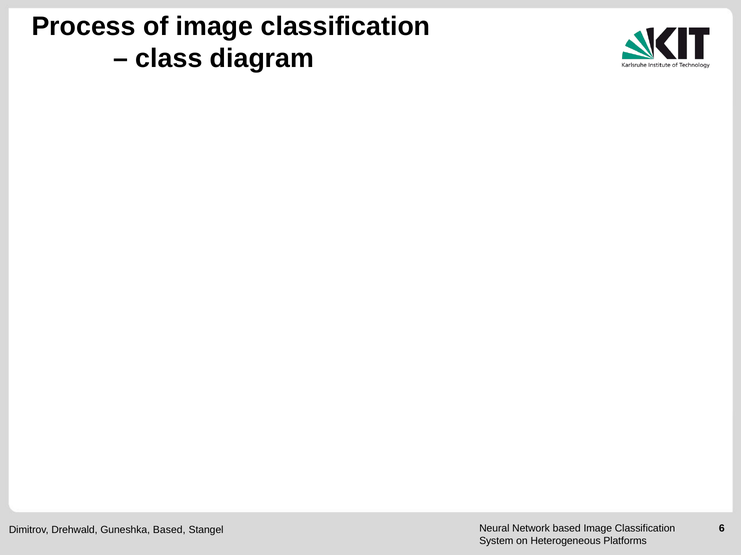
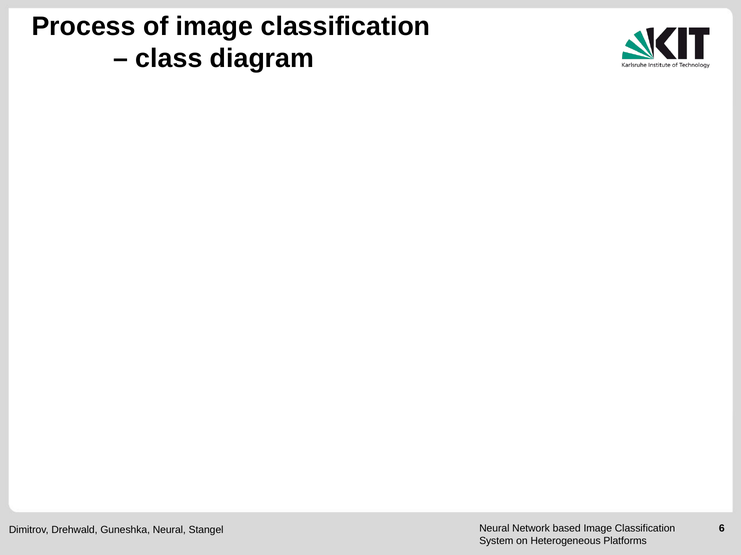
Guneshka Based: Based -> Neural (169, 530)
